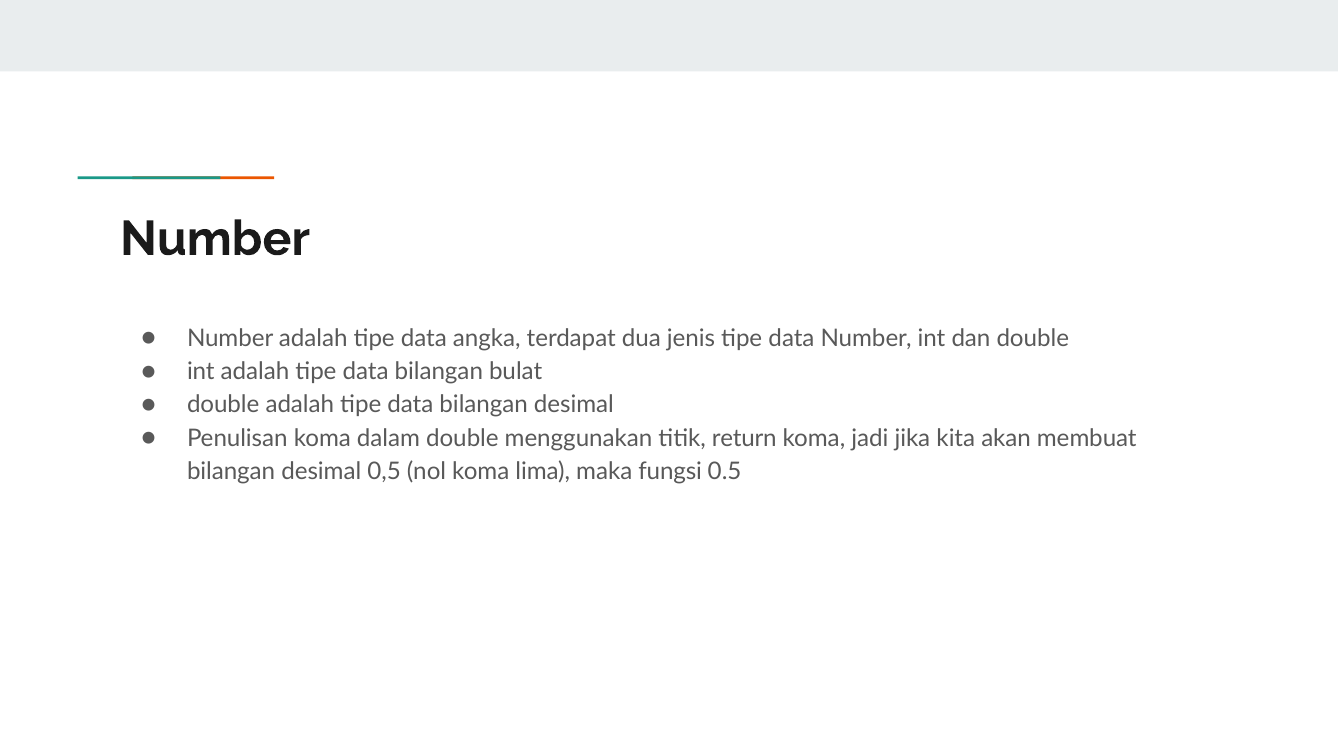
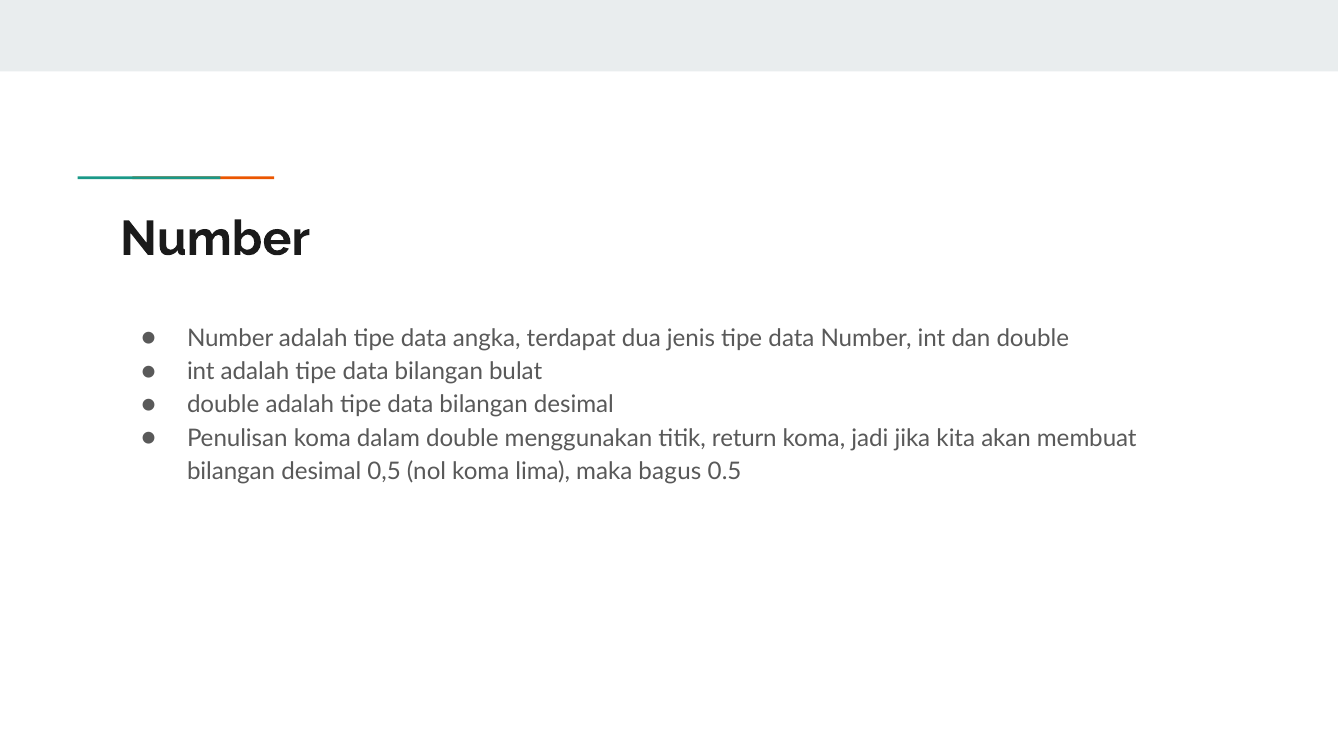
fungsi: fungsi -> bagus (670, 471)
